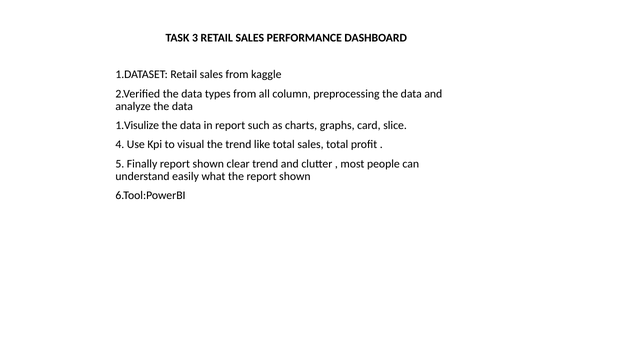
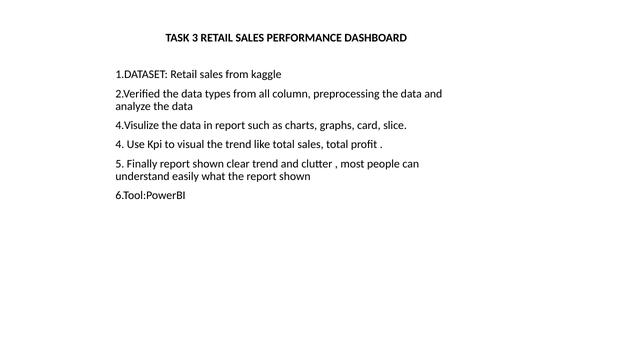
1.Visulize: 1.Visulize -> 4.Visulize (137, 125)
